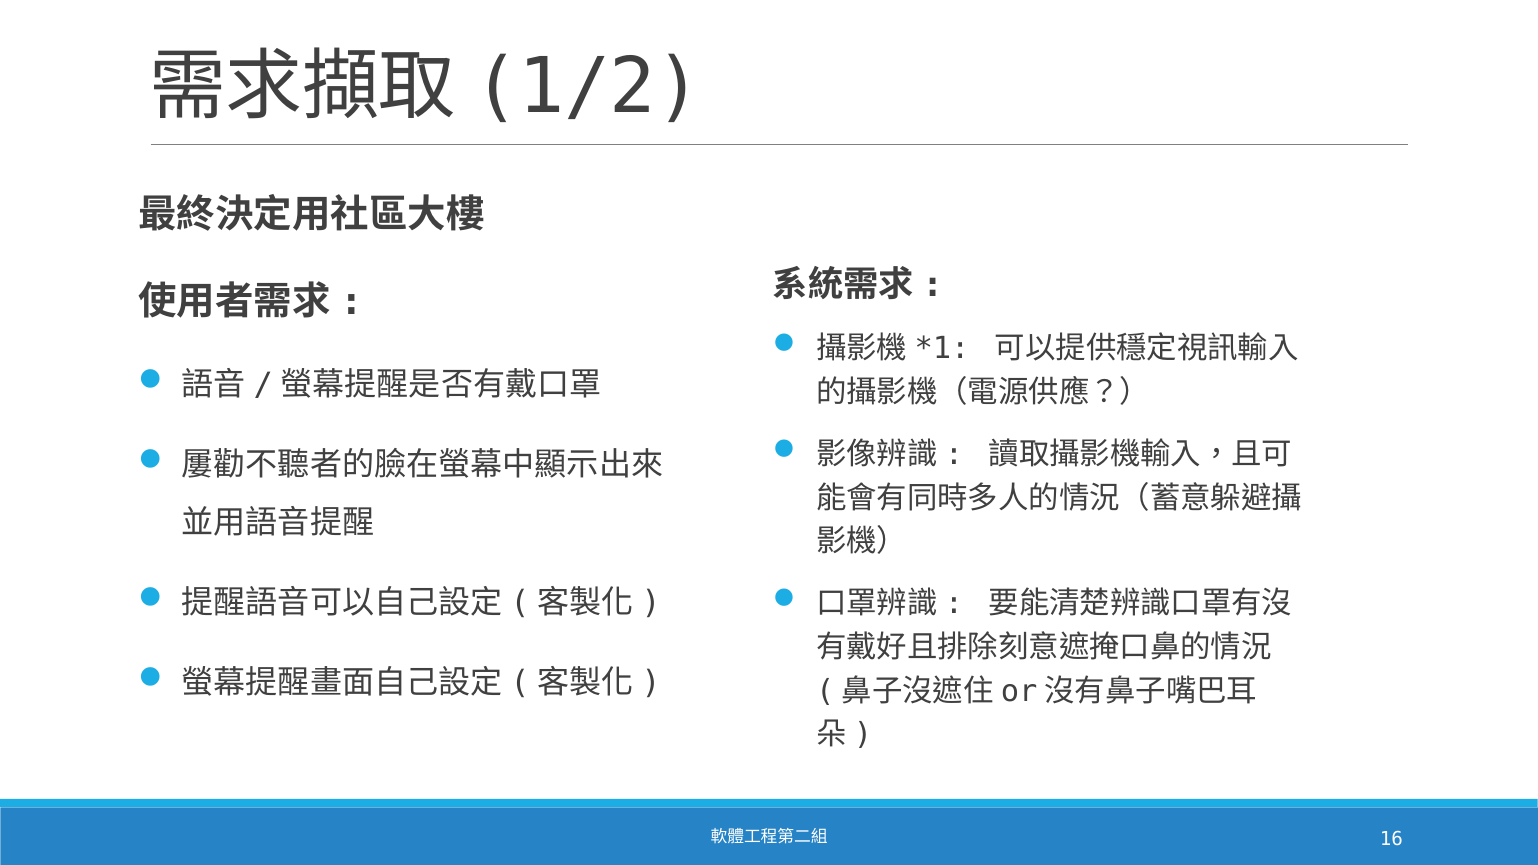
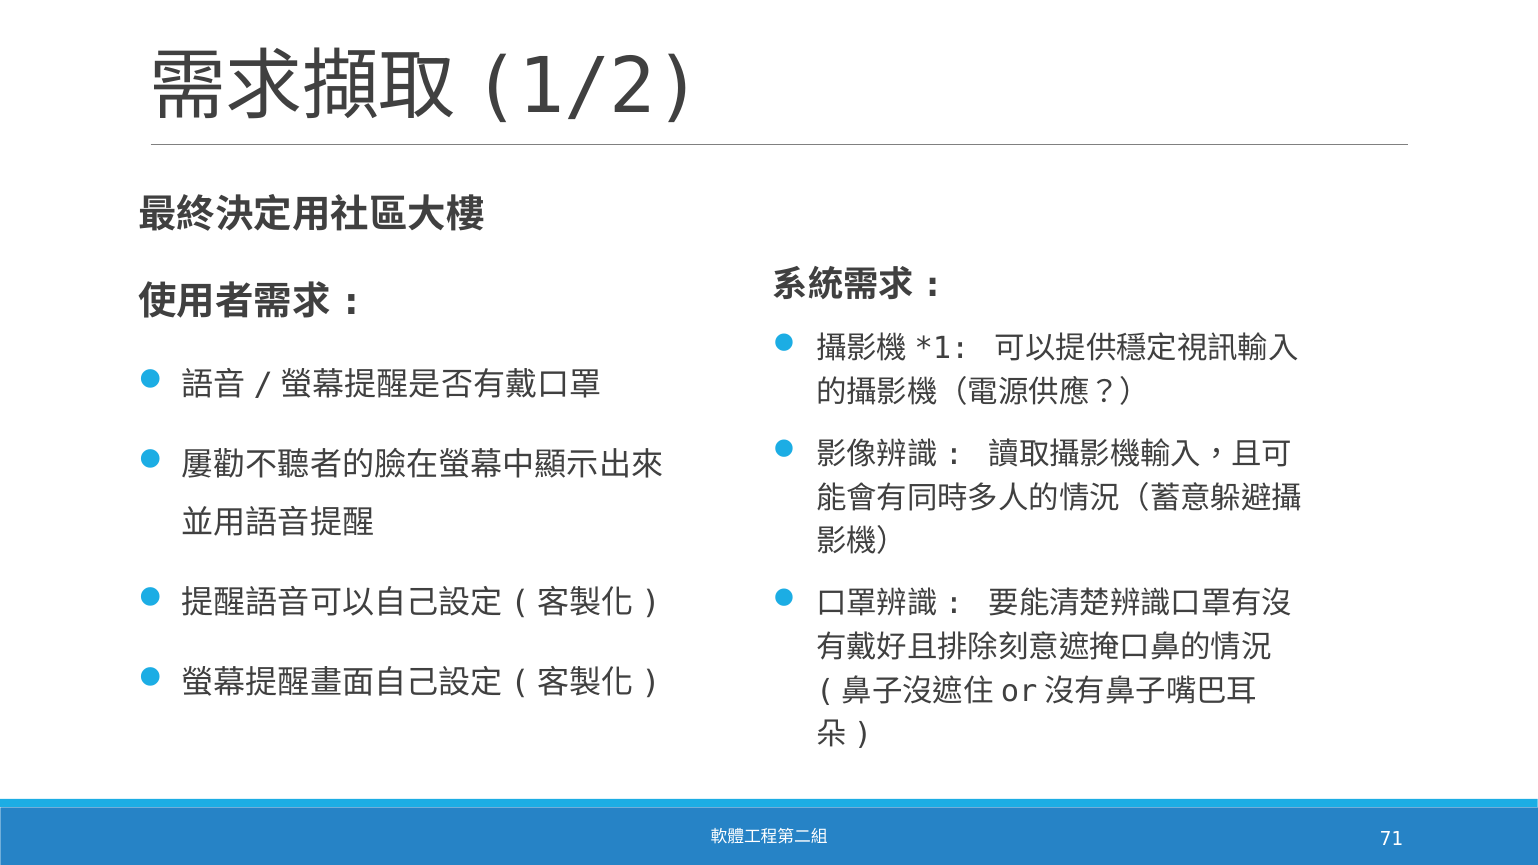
16: 16 -> 71 (1391, 839)
